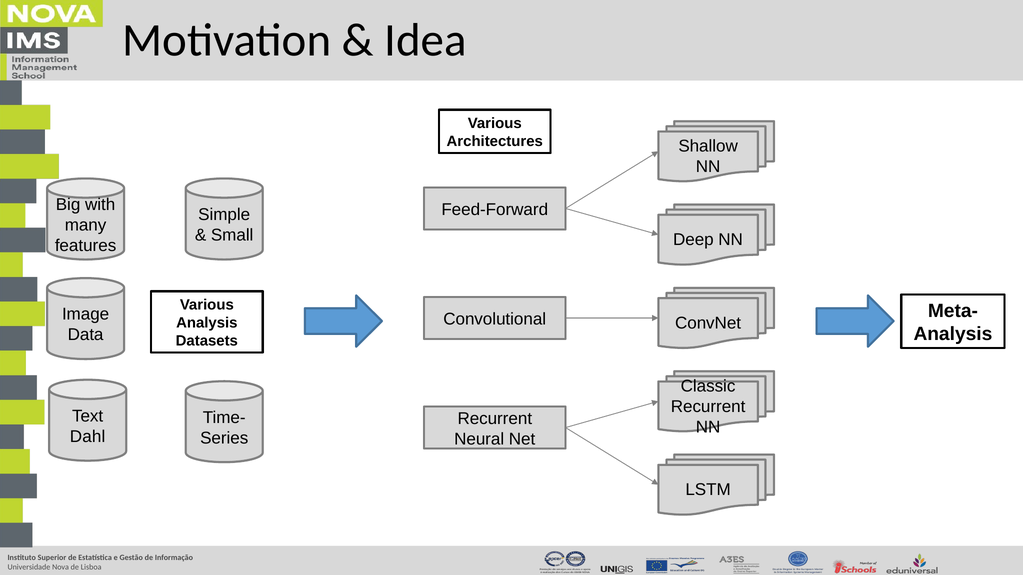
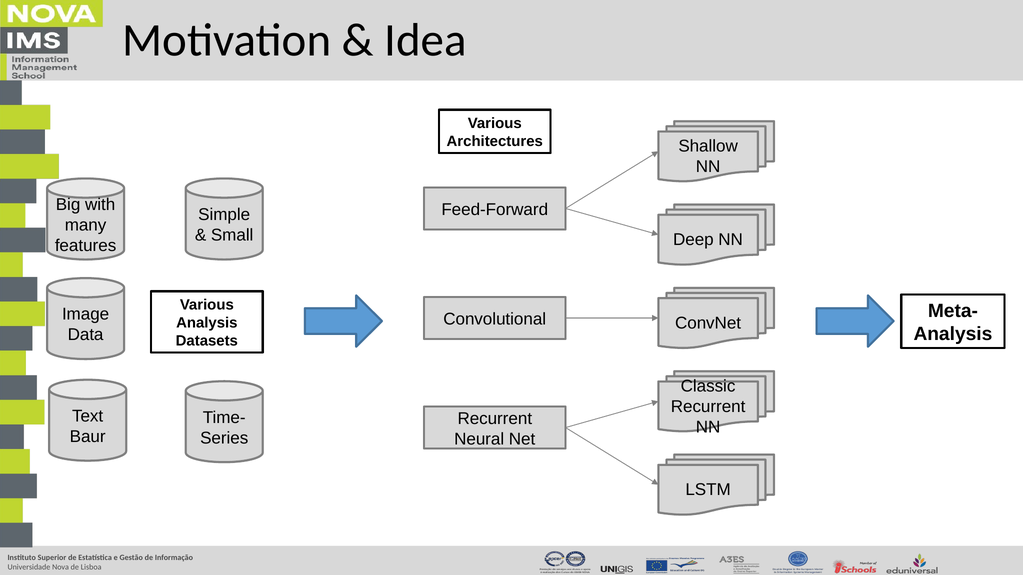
Dahl: Dahl -> Baur (88, 437)
